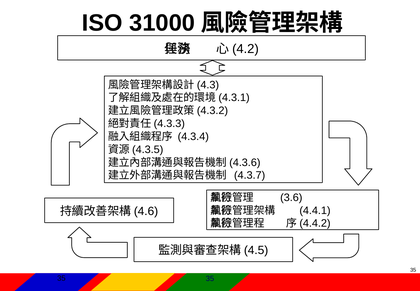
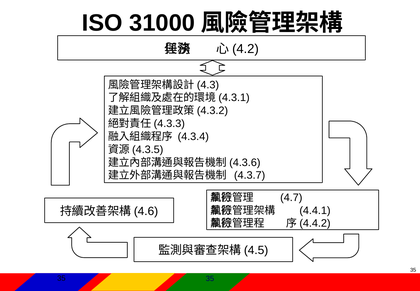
3.6: 3.6 -> 4.7 (291, 197)
